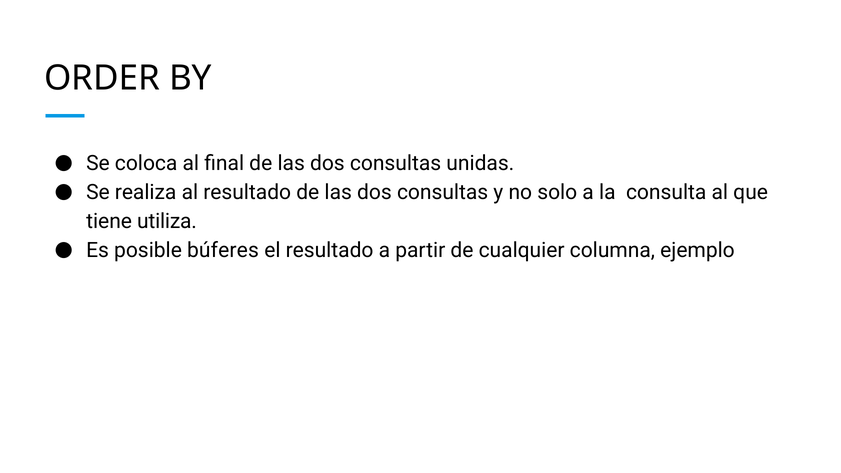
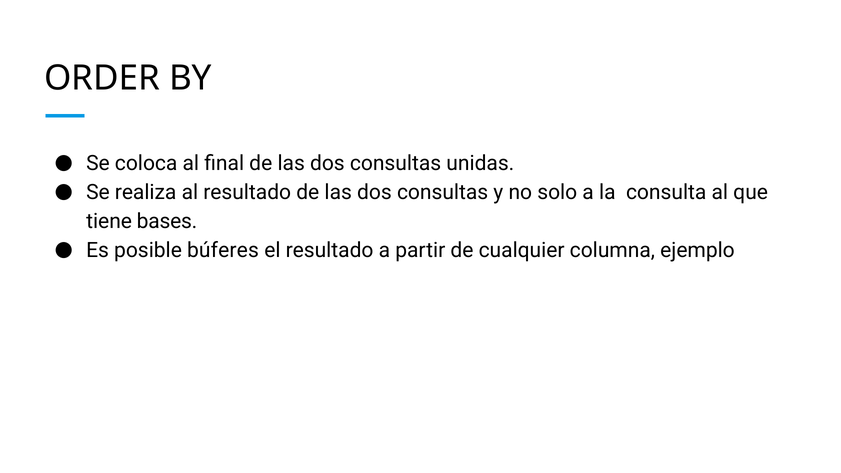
utiliza: utiliza -> bases (167, 221)
